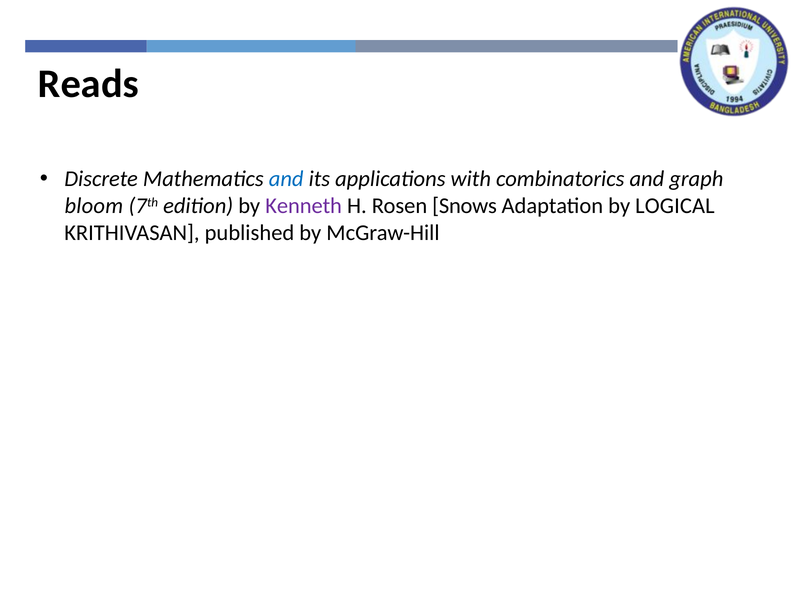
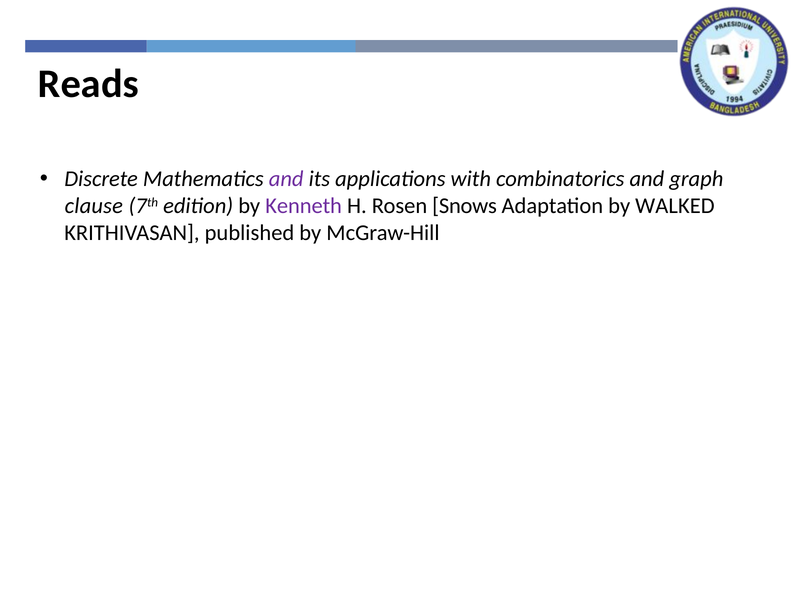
and colour: blue -> purple (286, 179)
bloom: bloom -> clause (94, 206)
LOGICAL: LOGICAL -> WALKED (675, 206)
